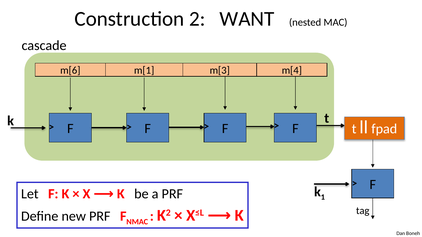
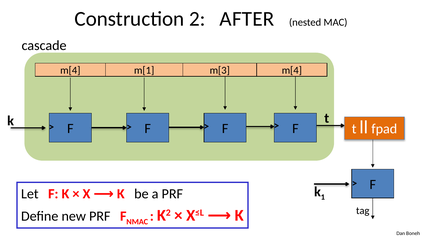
WANT: WANT -> AFTER (247, 19)
m[6: m[6 -> m[4 (70, 71)
